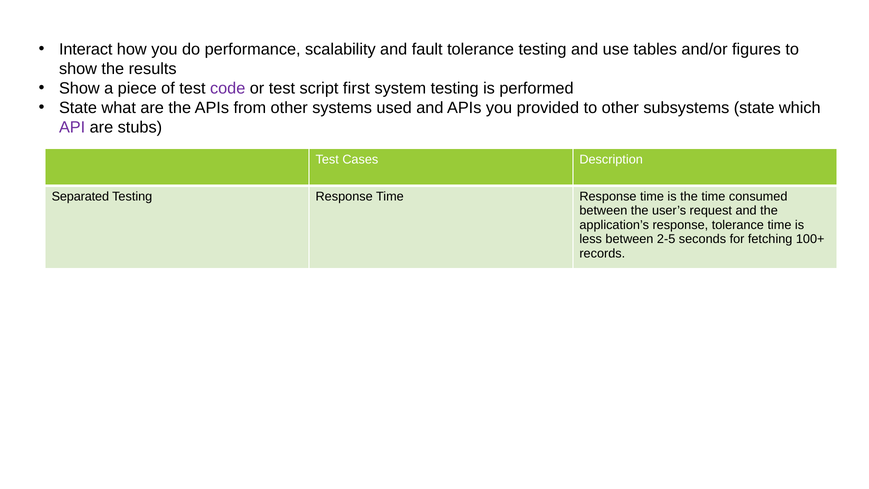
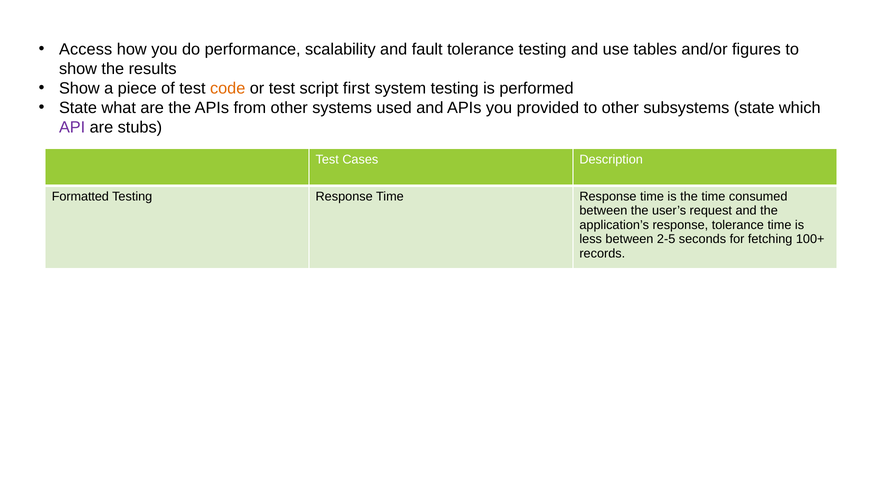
Interact: Interact -> Access (86, 49)
code colour: purple -> orange (228, 88)
Separated: Separated -> Formatted (80, 196)
